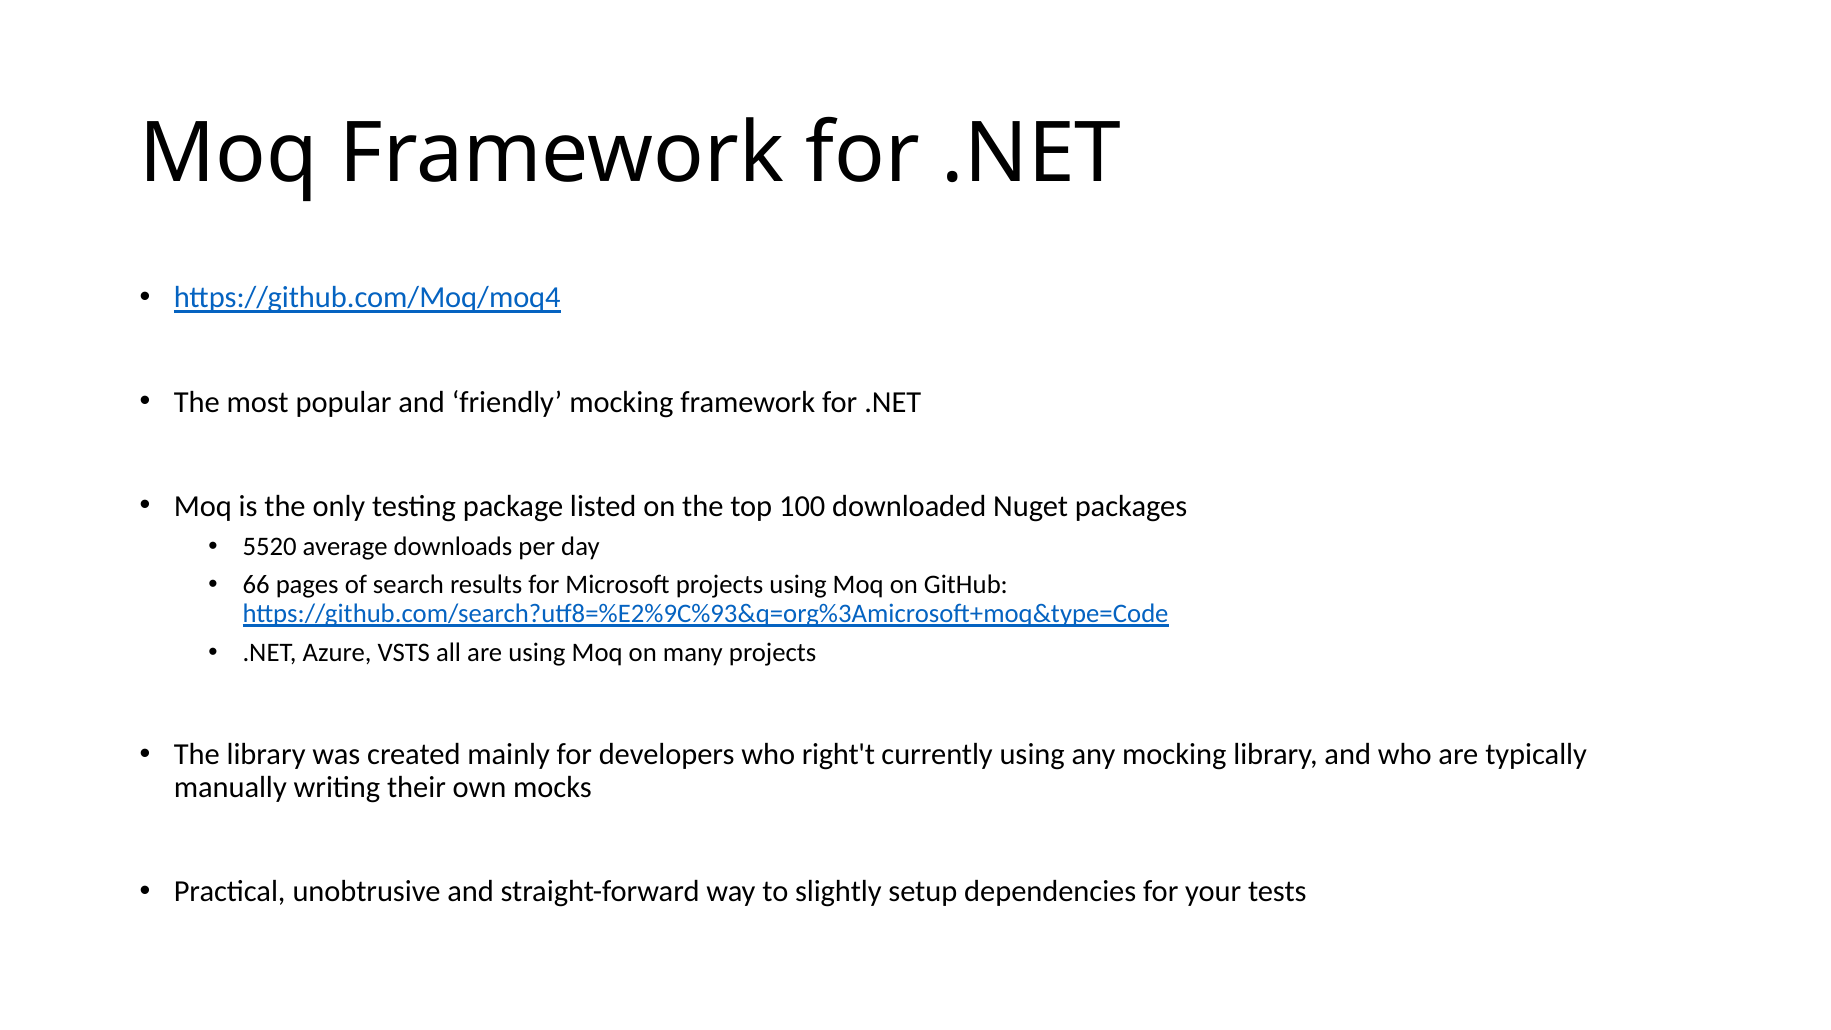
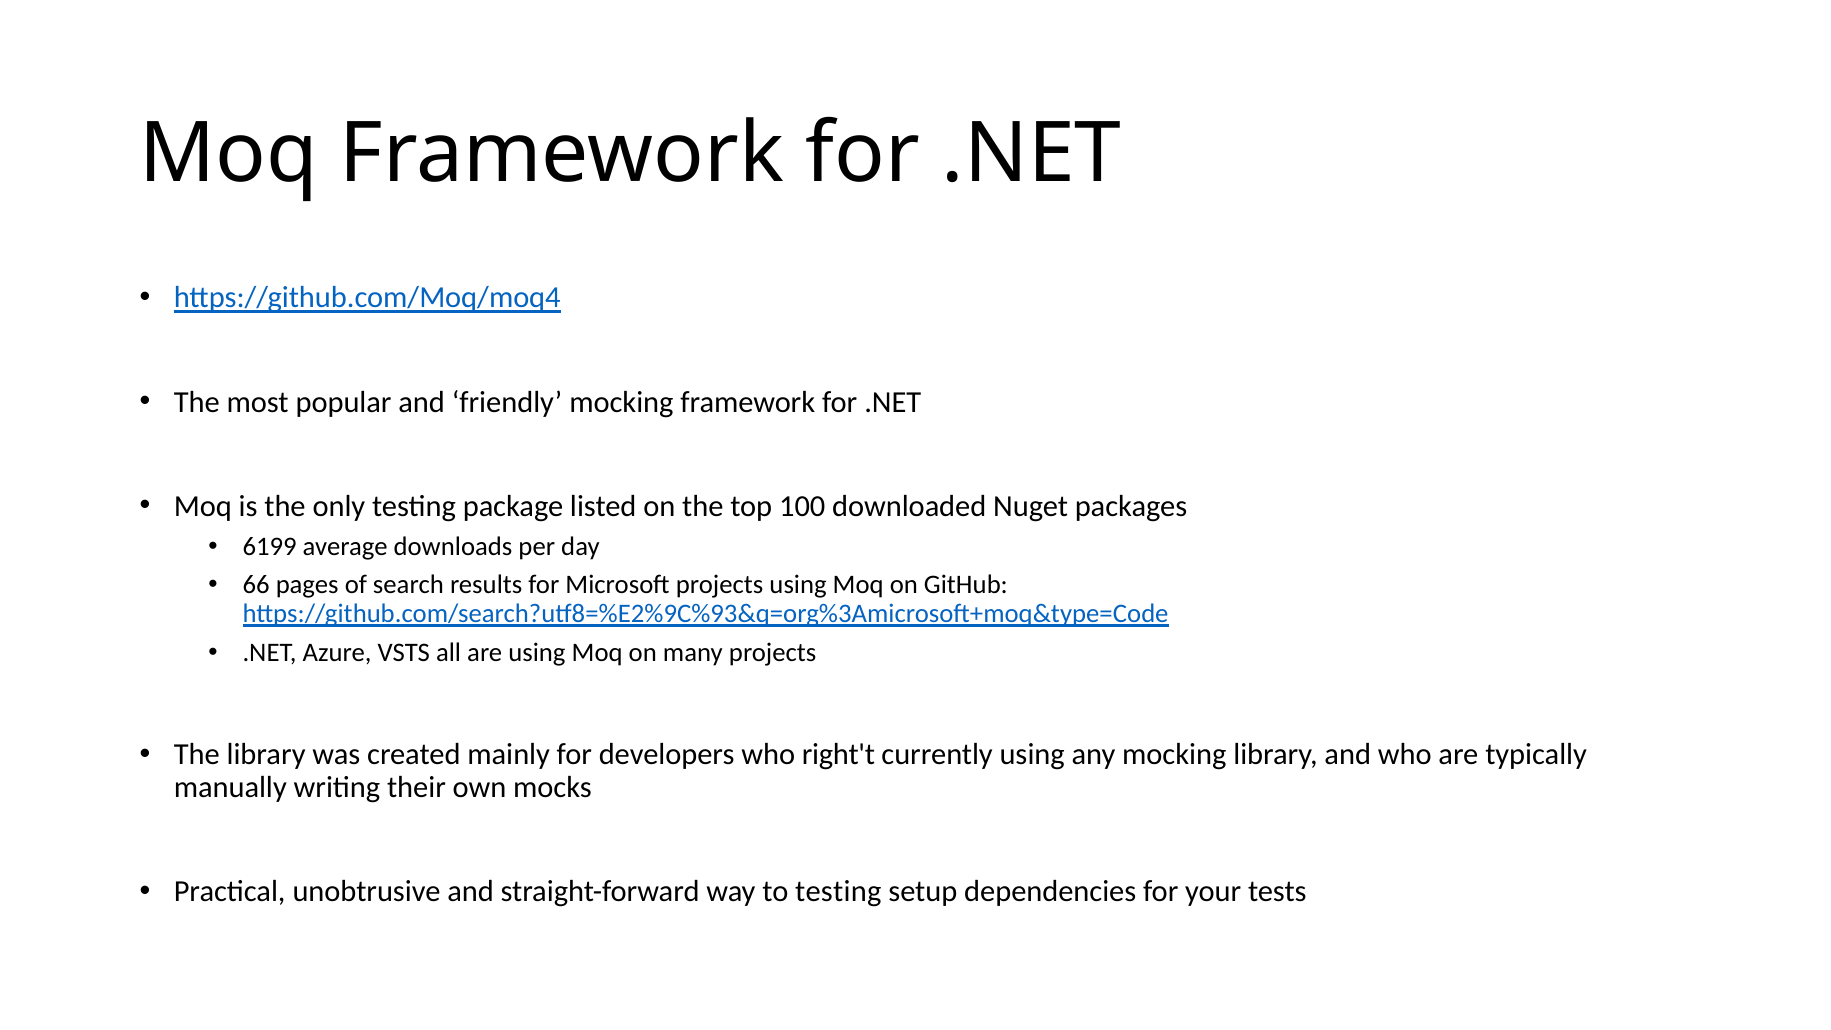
5520: 5520 -> 6199 (270, 546)
to slightly: slightly -> testing (838, 891)
